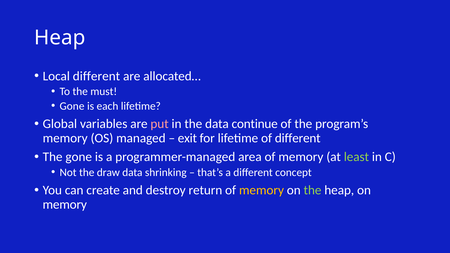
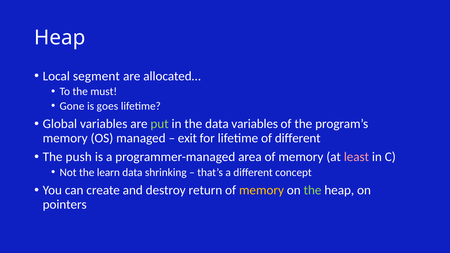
Local different: different -> segment (96, 76)
each: each -> goes (107, 106)
put colour: pink -> light green (160, 124)
data continue: continue -> variables (255, 124)
The gone: gone -> push (79, 157)
least colour: light green -> pink (356, 157)
draw: draw -> learn (108, 172)
memory: memory -> pointers (65, 204)
